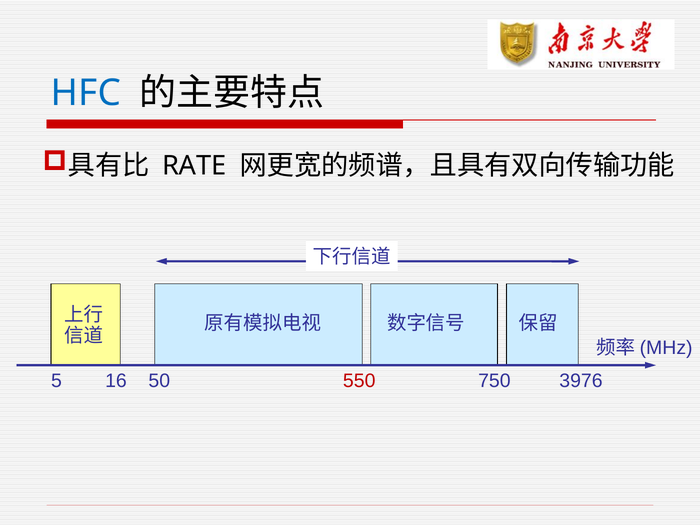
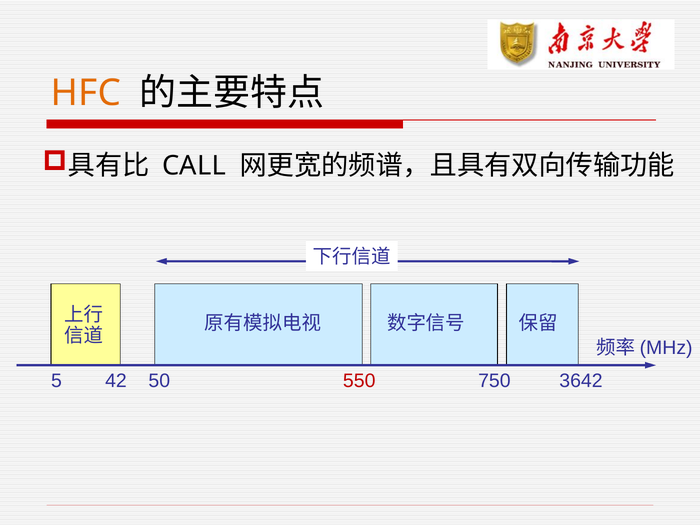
HFC colour: blue -> orange (86, 93)
RATE: RATE -> CALL (194, 166)
16: 16 -> 42 (116, 381)
3976: 3976 -> 3642 (581, 381)
